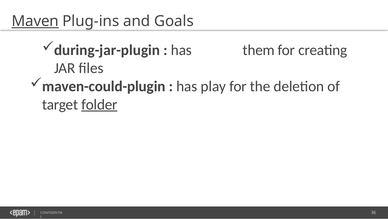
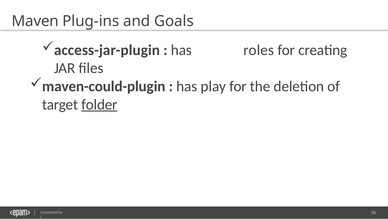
Maven underline: present -> none (35, 21)
during-jar-plugin: during-jar-plugin -> access-jar-plugin (107, 50)
them: them -> roles (259, 50)
